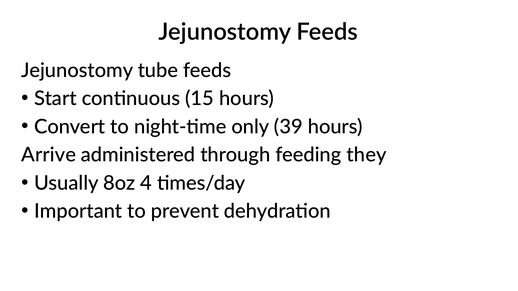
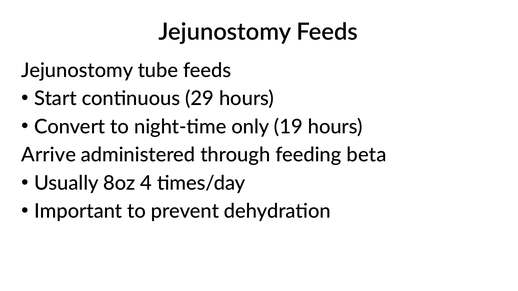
15: 15 -> 29 (200, 99)
39: 39 -> 19 (288, 127)
they: they -> beta (367, 155)
